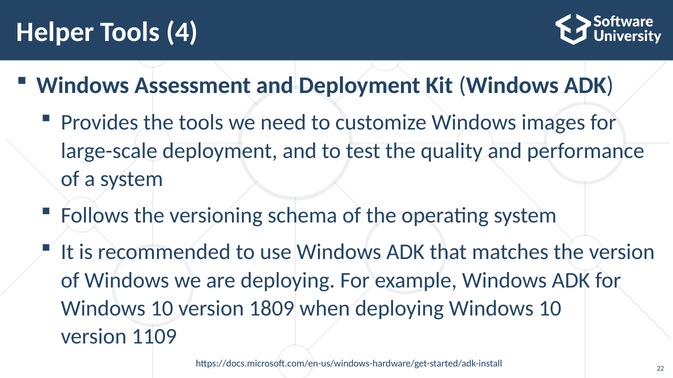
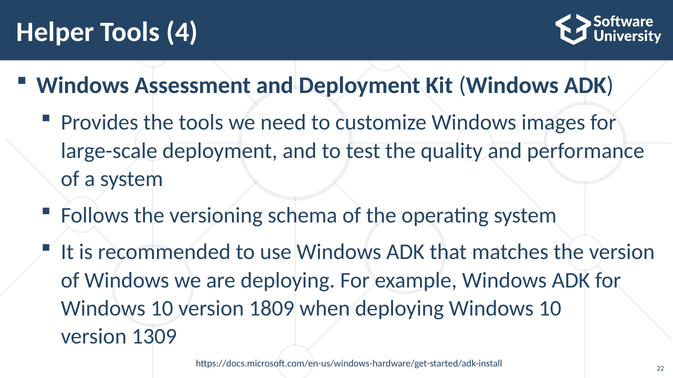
1109: 1109 -> 1309 (154, 337)
